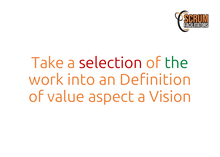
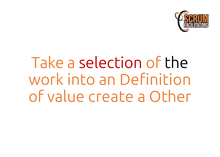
the colour: green -> black (176, 63)
aspect: aspect -> create (111, 97)
Vision: Vision -> Other (170, 97)
